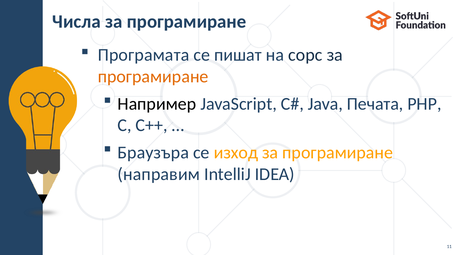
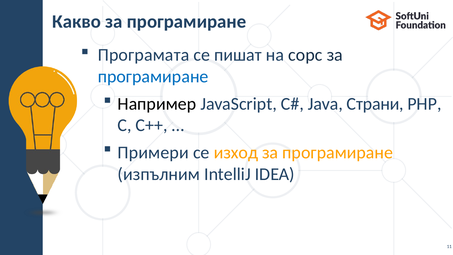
Числа: Числа -> Какво (77, 21)
програмиране colour: orange -> blue (153, 77)
Печата: Печата -> Страни (375, 104)
Браузъра: Браузъра -> Примери (153, 152)
направим: направим -> изпълним (159, 174)
